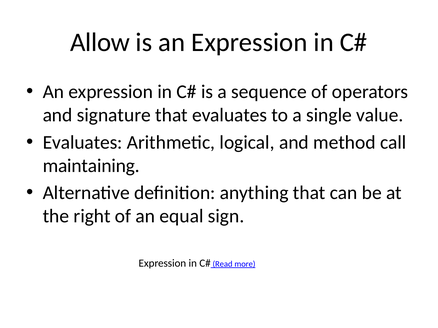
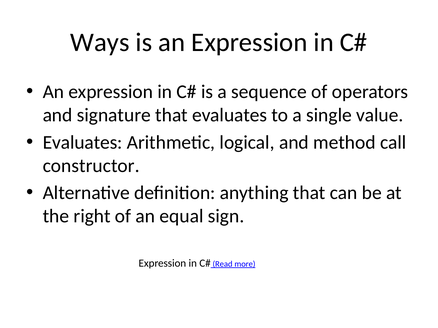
Allow: Allow -> Ways (100, 42)
maintaining: maintaining -> constructor (91, 166)
